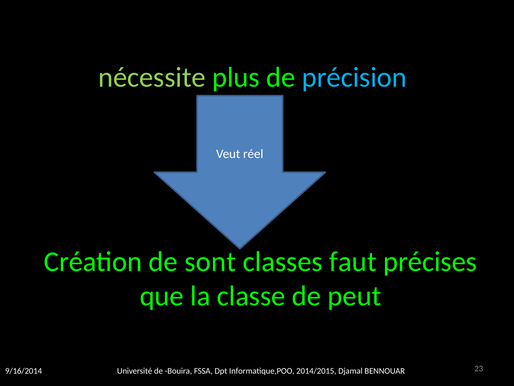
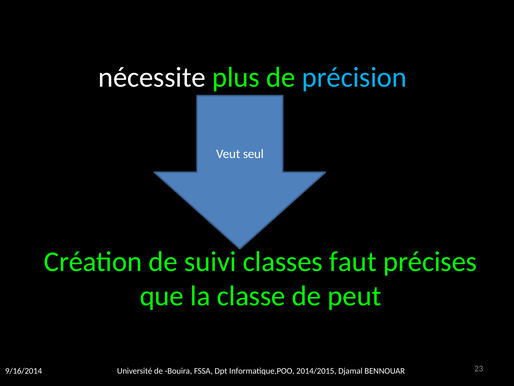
nécessite colour: light green -> white (152, 77)
réel: réel -> seul (253, 154)
sont: sont -> suivi (210, 261)
